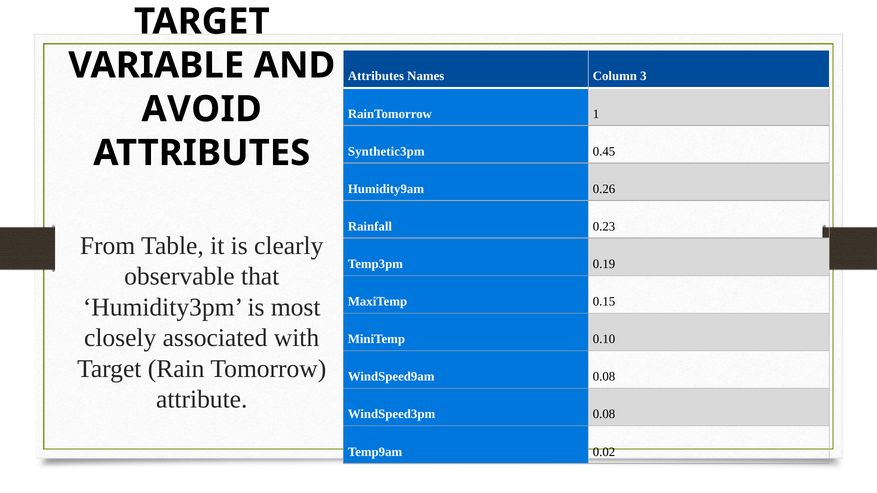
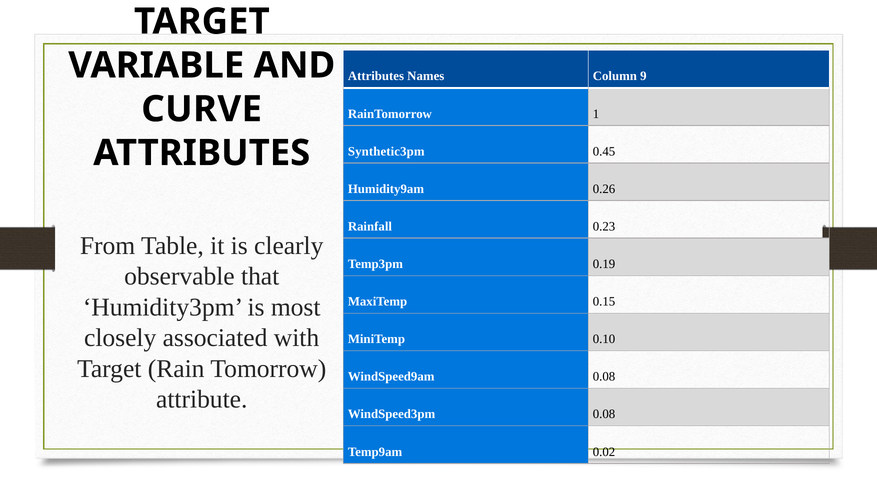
3: 3 -> 9 (643, 76)
AVOID: AVOID -> CURVE (202, 109)
